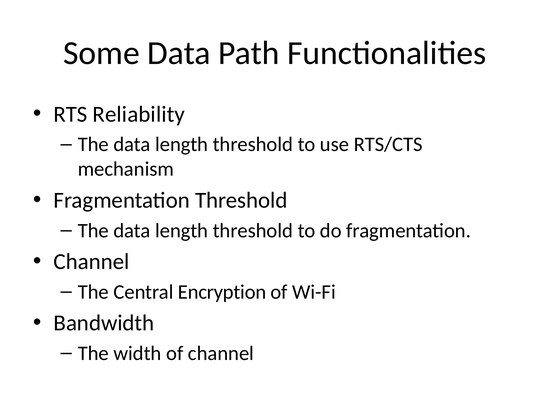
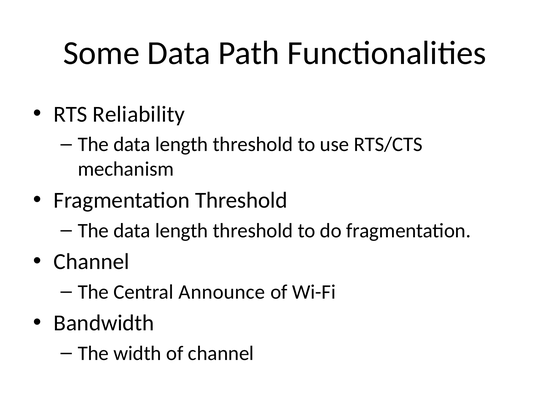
Encryption: Encryption -> Announce (222, 292)
